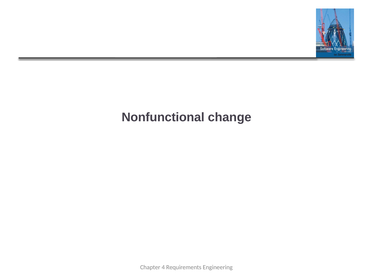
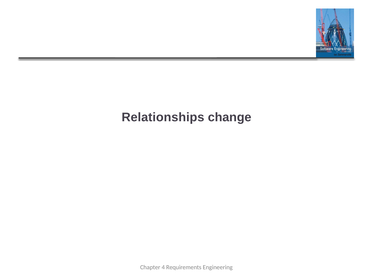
Nonfunctional: Nonfunctional -> Relationships (163, 117)
